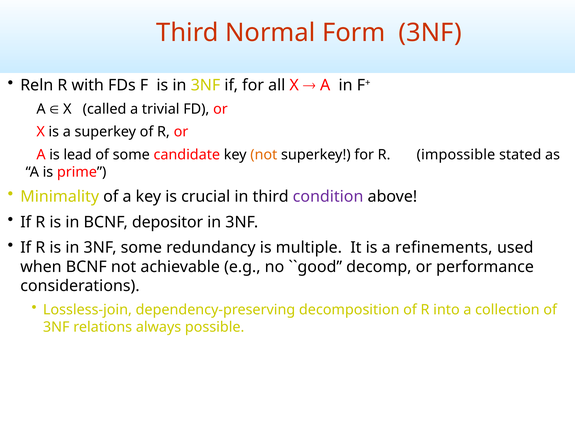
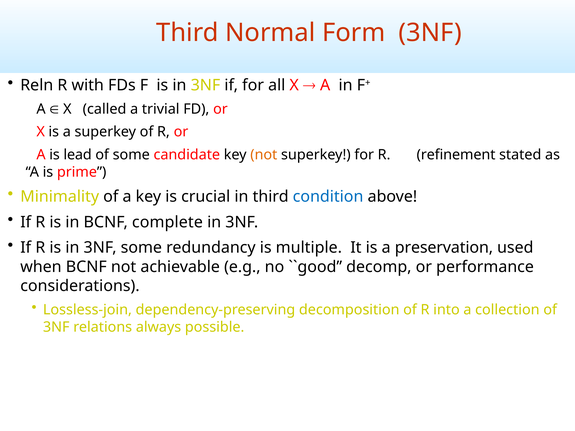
impossible: impossible -> refinement (456, 155)
condition colour: purple -> blue (328, 197)
depositor: depositor -> complete (167, 222)
refinements: refinements -> preservation (444, 248)
